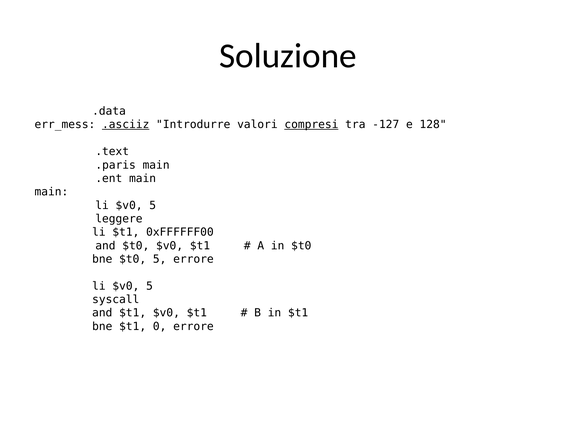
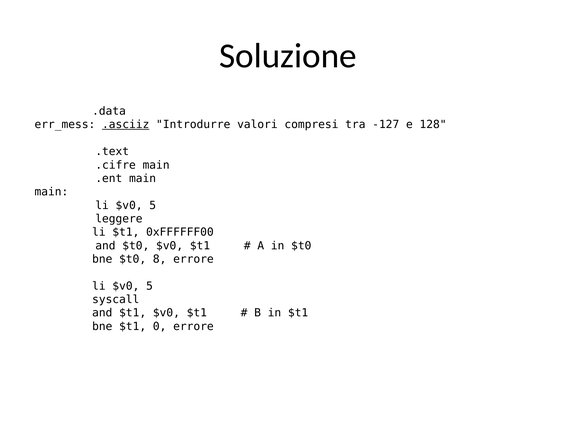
compresi underline: present -> none (311, 125)
.paris: .paris -> .cifre (116, 165)
$t0 5: 5 -> 8 (160, 259)
